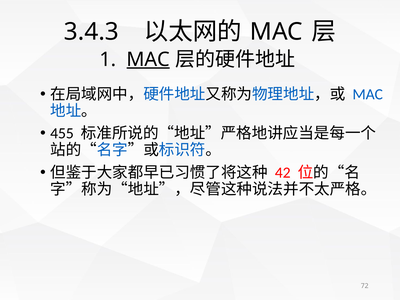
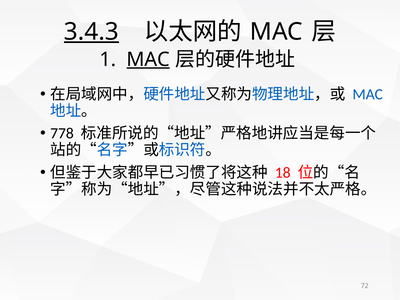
3.4.3 underline: none -> present (91, 32)
455: 455 -> 778 (62, 133)
42: 42 -> 18 (283, 173)
